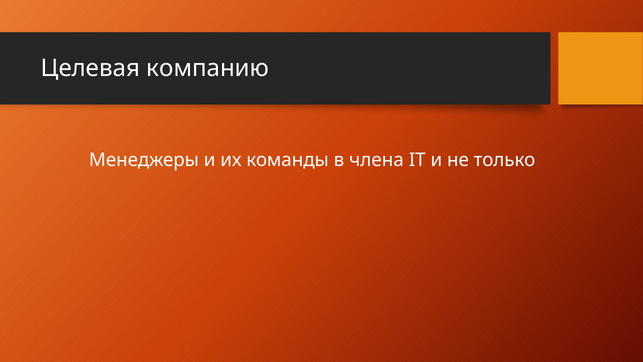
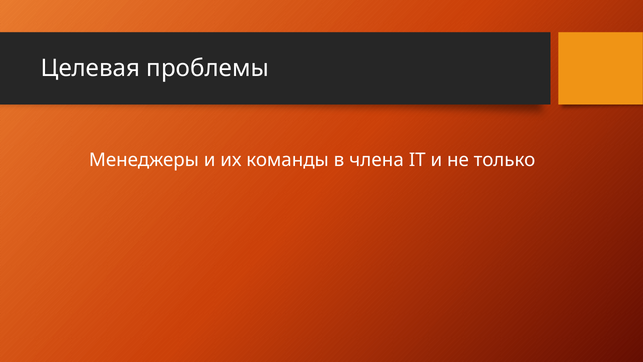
компанию: компанию -> проблемы (208, 68)
